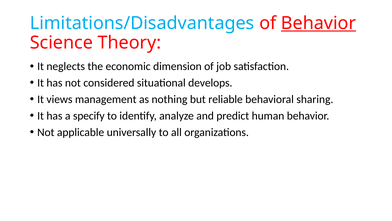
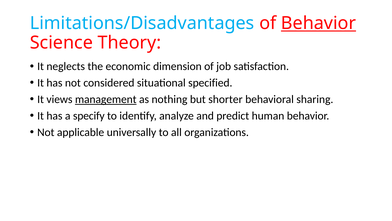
develops: develops -> specified (210, 83)
management underline: none -> present (106, 99)
reliable: reliable -> shorter (225, 99)
